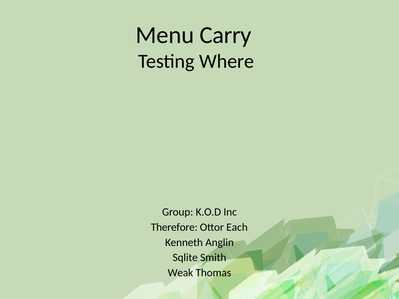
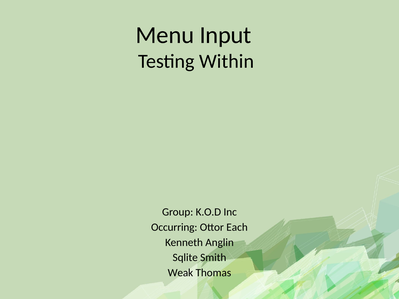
Carry: Carry -> Input (225, 35)
Where: Where -> Within (227, 61)
Therefore: Therefore -> Occurring (174, 227)
